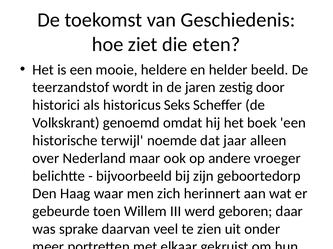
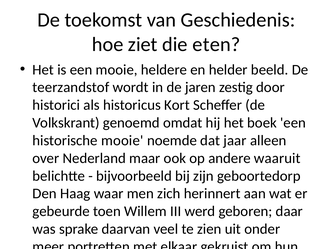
Seks: Seks -> Kort (177, 105)
historische terwijl: terwijl -> mooie (122, 141)
vroeger: vroeger -> waaruit (277, 159)
